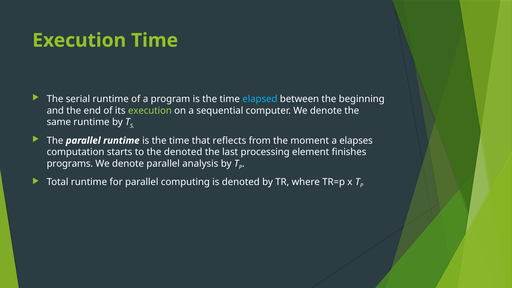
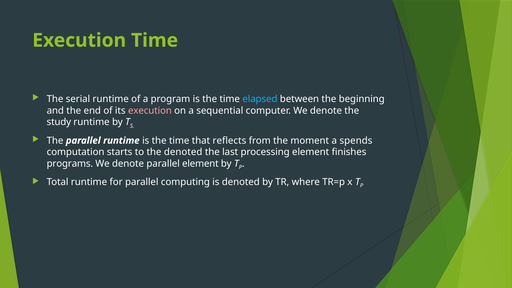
execution colour: light green -> pink (150, 111)
same: same -> study (59, 122)
elapses: elapses -> spends (356, 141)
parallel analysis: analysis -> element (200, 164)
